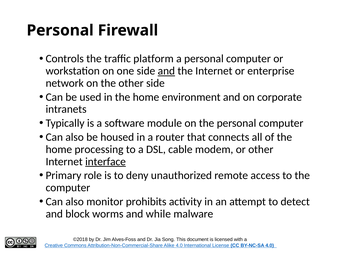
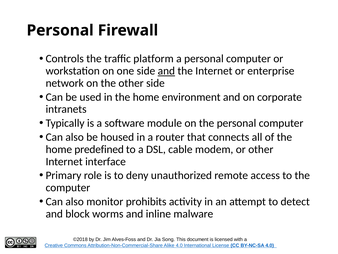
processing: processing -> predefined (99, 149)
interface underline: present -> none (106, 161)
while: while -> inline (158, 213)
